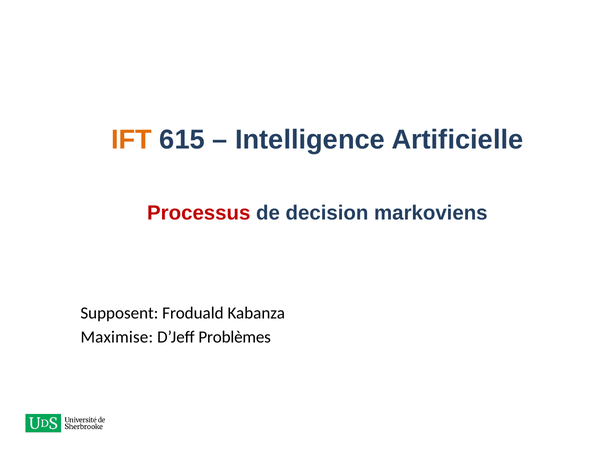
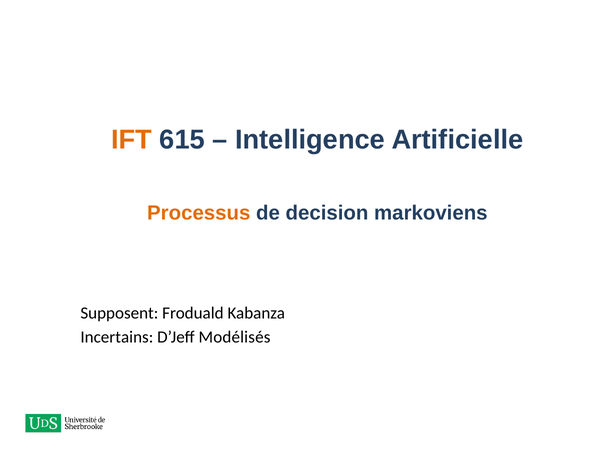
Processus colour: red -> orange (199, 213)
Maximise: Maximise -> Incertains (117, 337)
Problèmes: Problèmes -> Modélisés (234, 337)
